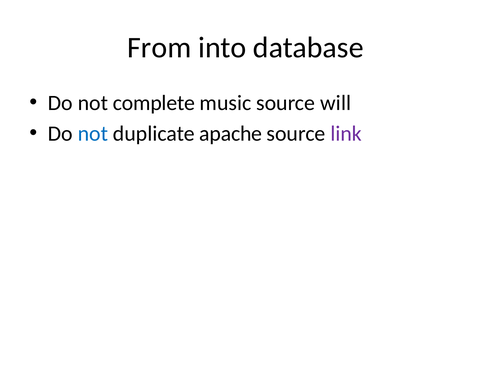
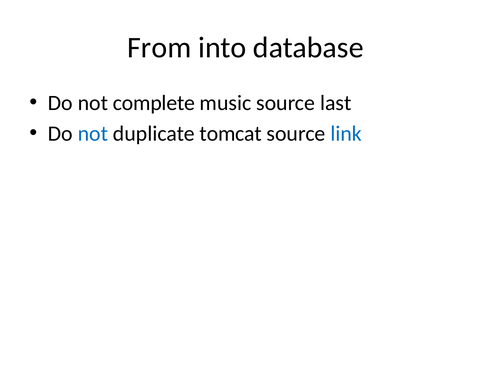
will: will -> last (336, 103)
apache: apache -> tomcat (231, 134)
link colour: purple -> blue (346, 134)
